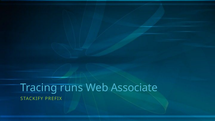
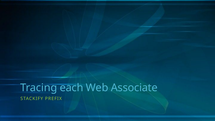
runs: runs -> each (72, 88)
